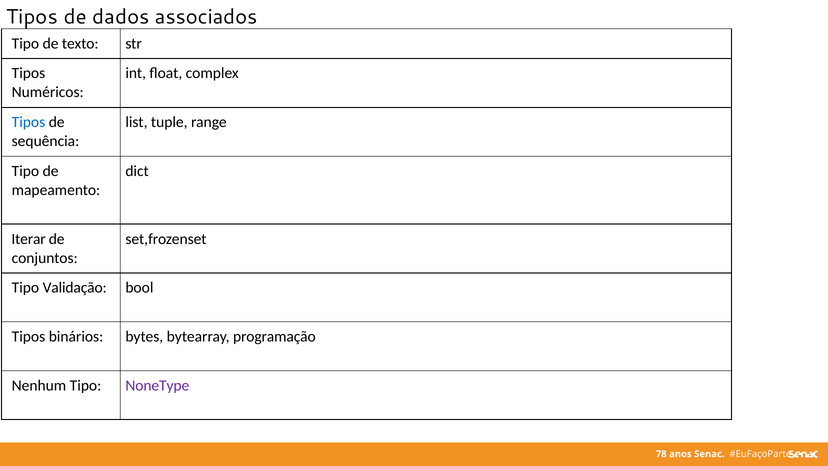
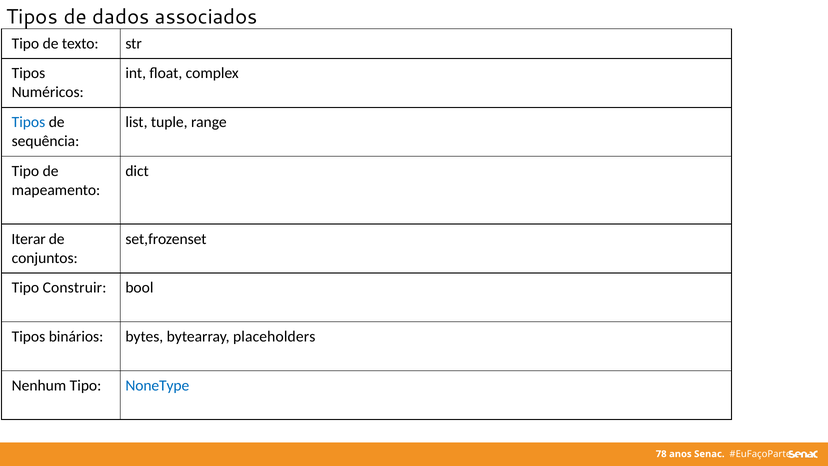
Validação: Validação -> Construir (75, 288)
programação: programação -> placeholders (274, 336)
NoneType colour: purple -> blue (157, 385)
